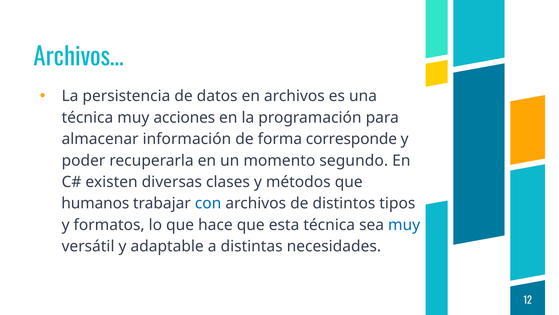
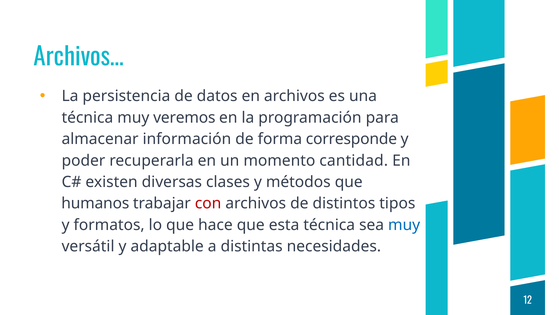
acciones: acciones -> veremos (184, 117)
segundo: segundo -> cantidad (354, 160)
con colour: blue -> red (208, 203)
